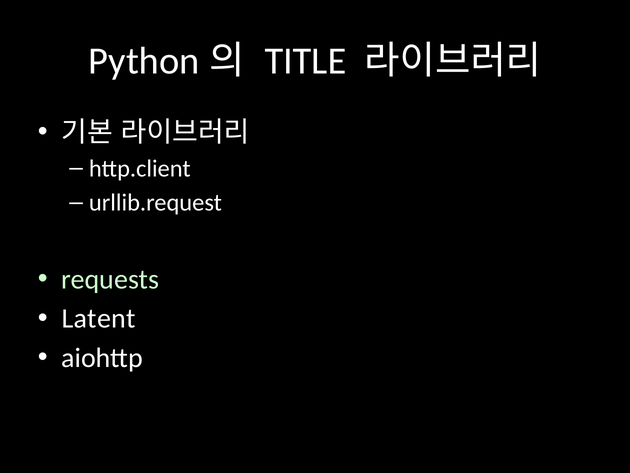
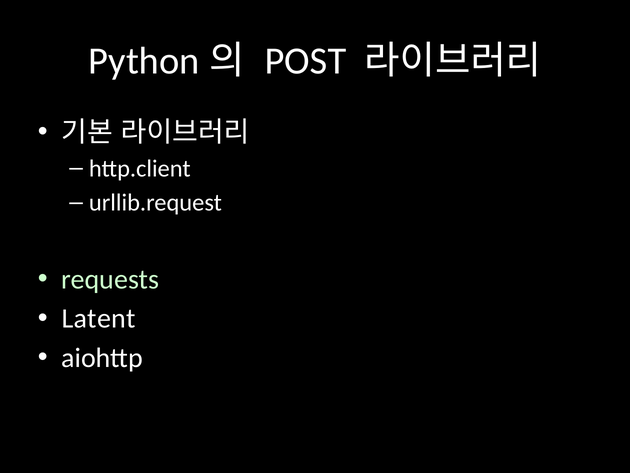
TITLE: TITLE -> POST (305, 61)
